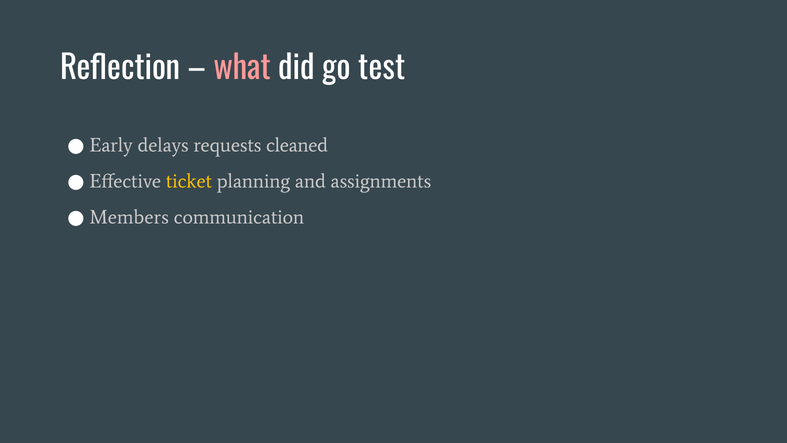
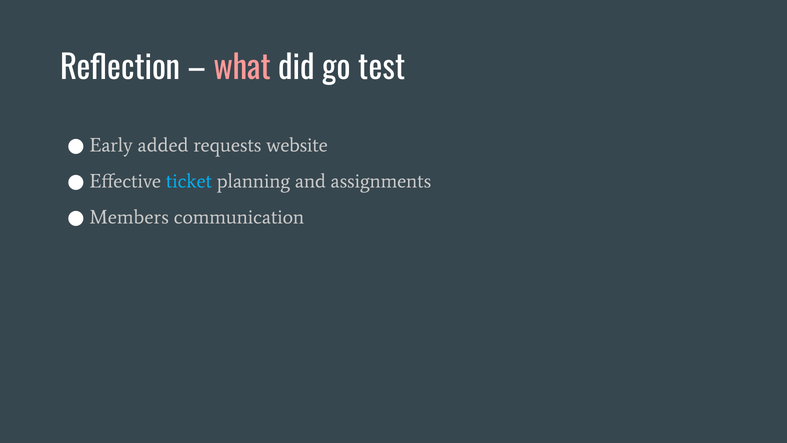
delays: delays -> added (163, 145)
cleaned: cleaned -> website (297, 145)
ticket colour: yellow -> light blue (189, 181)
